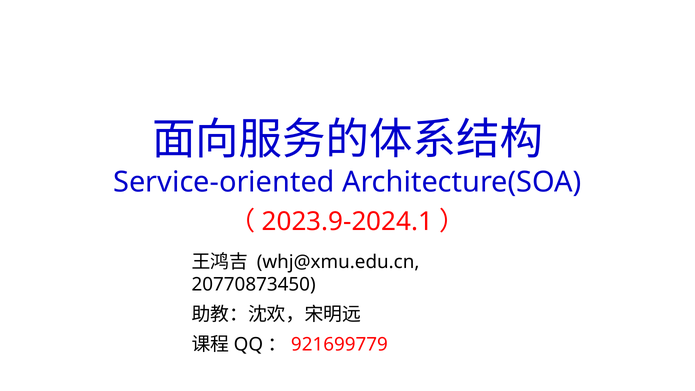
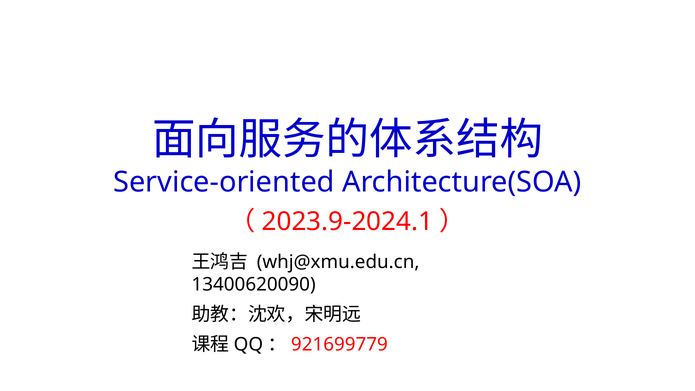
20770873450: 20770873450 -> 13400620090 (254, 285)
